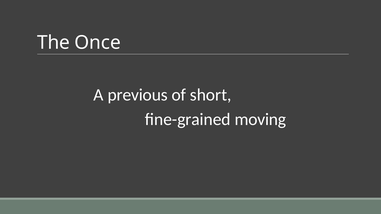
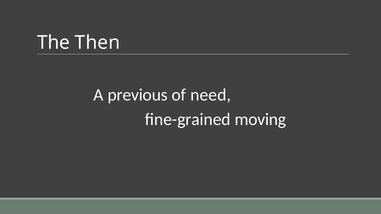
Once: Once -> Then (97, 43)
short: short -> need (211, 95)
